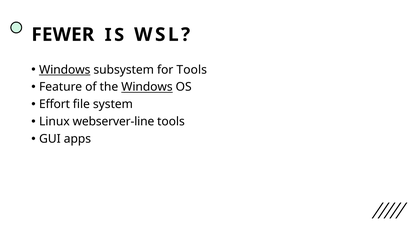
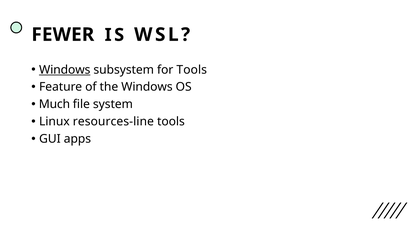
Windows underline: present -> none (147, 87)
Effort: Effort -> Much (54, 104)
webserver-line: webserver-line -> resources-line (113, 121)
